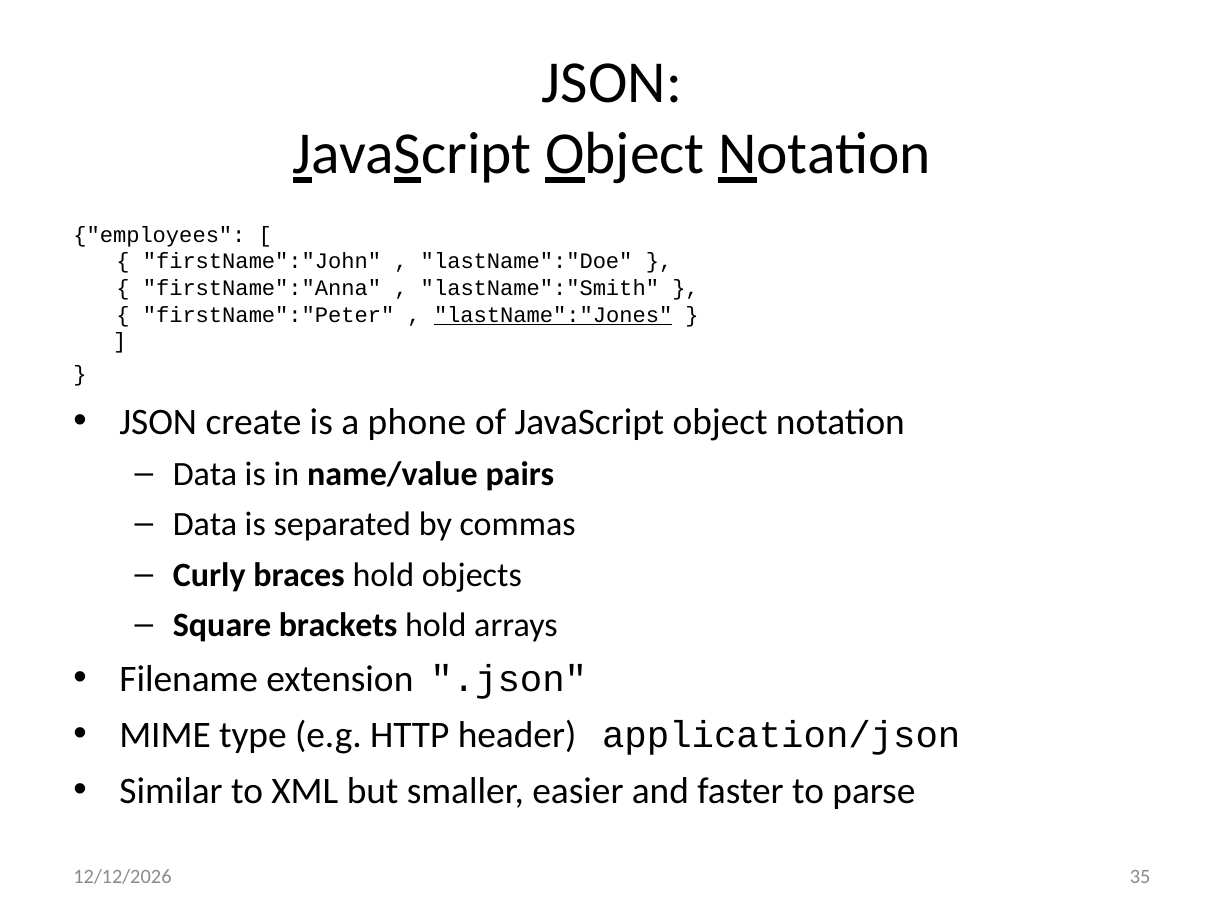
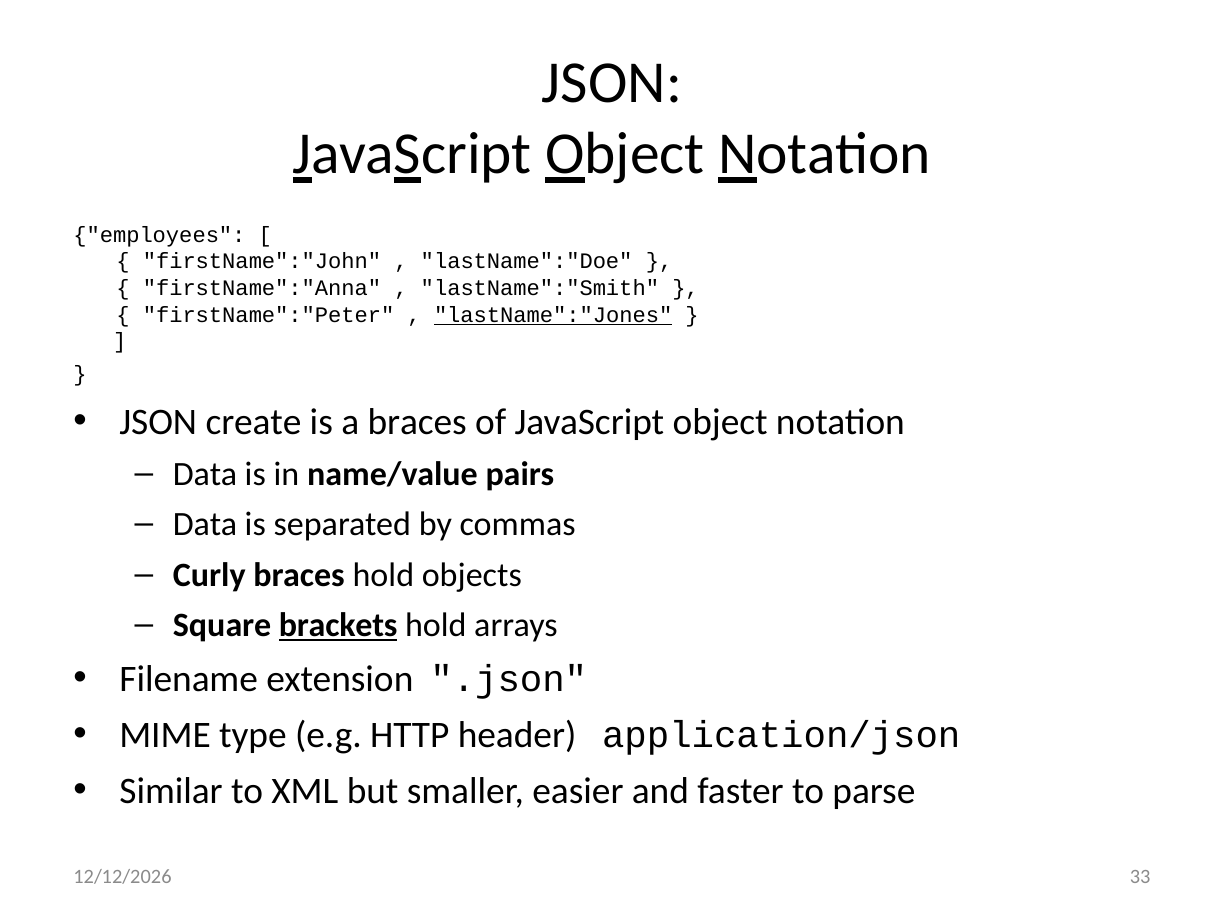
a phone: phone -> braces (417, 422)
brackets underline: none -> present (338, 625)
35: 35 -> 33 (1140, 876)
